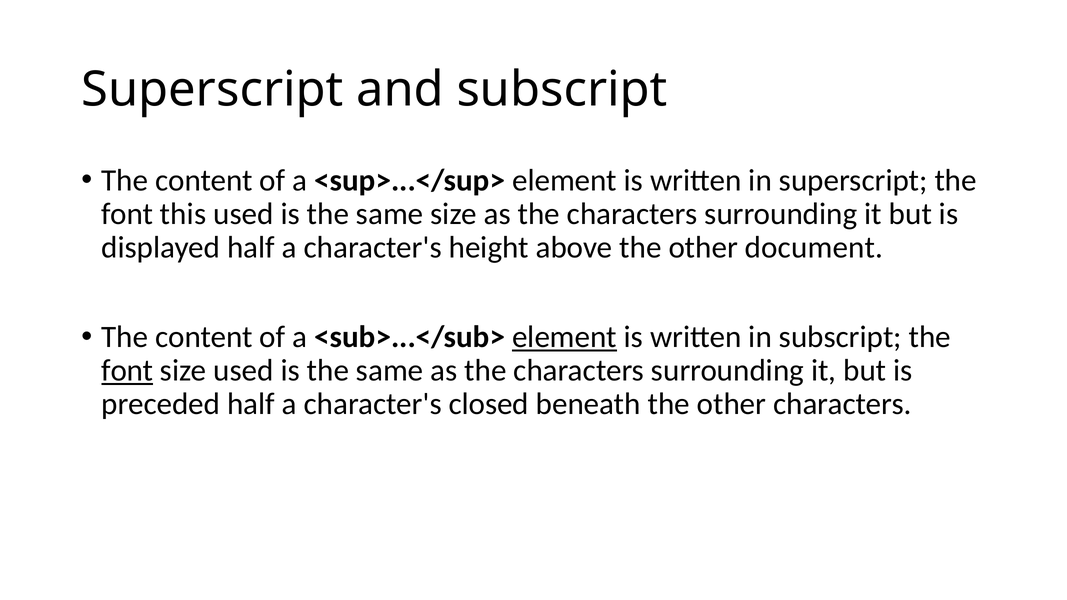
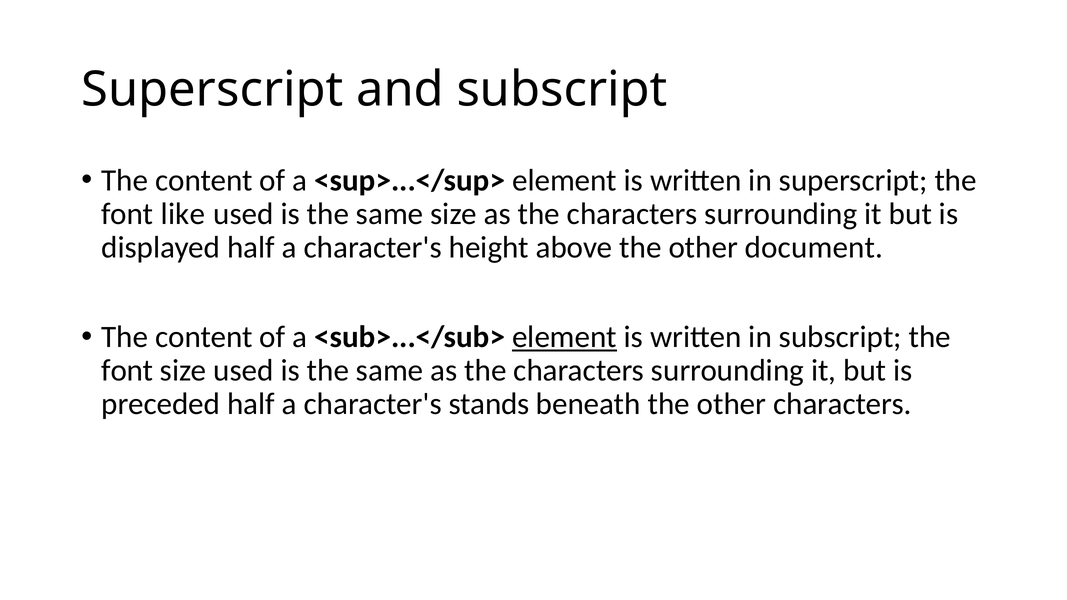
this: this -> like (183, 214)
font underline: present -> none (127, 371)
closed: closed -> stands (489, 404)
